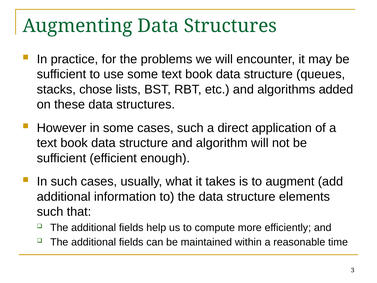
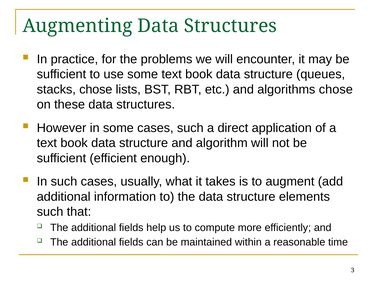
algorithms added: added -> chose (336, 89)
